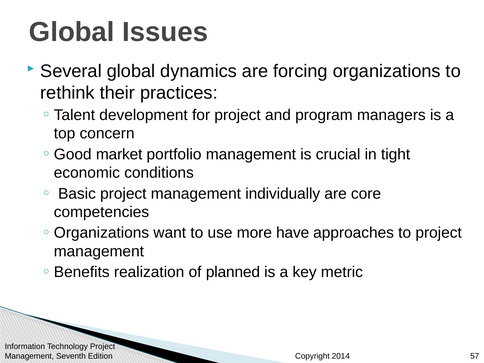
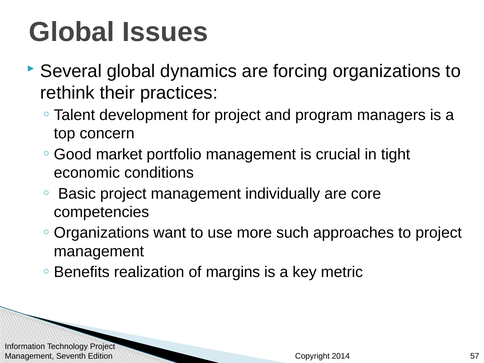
have: have -> such (293, 233)
planned: planned -> margins (233, 272)
